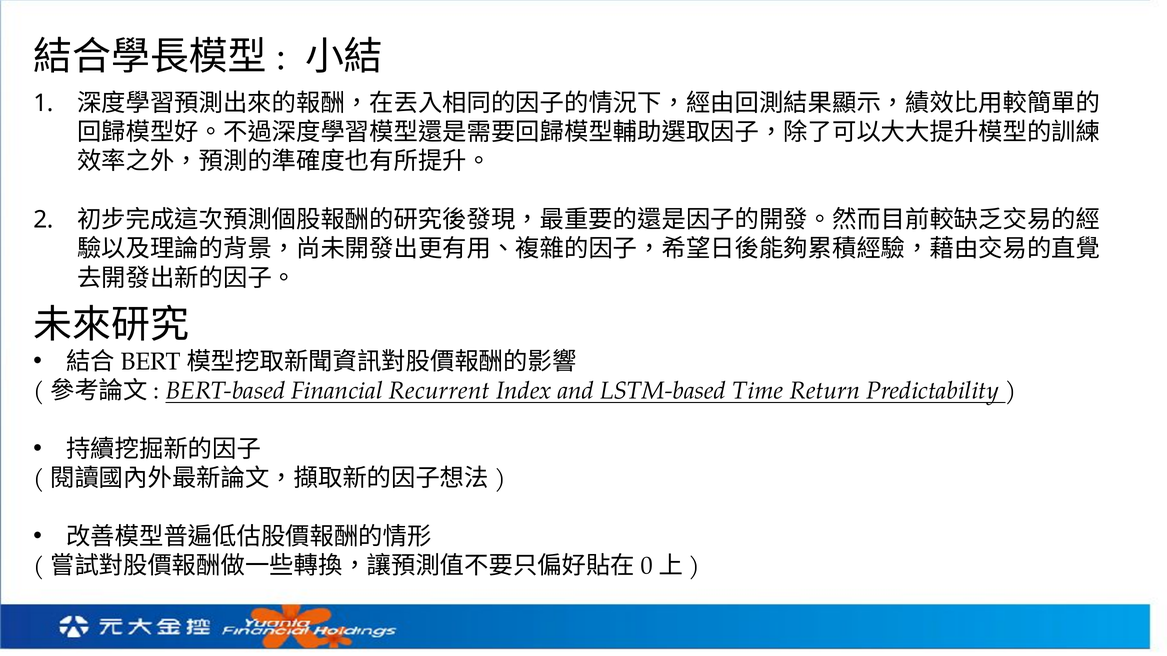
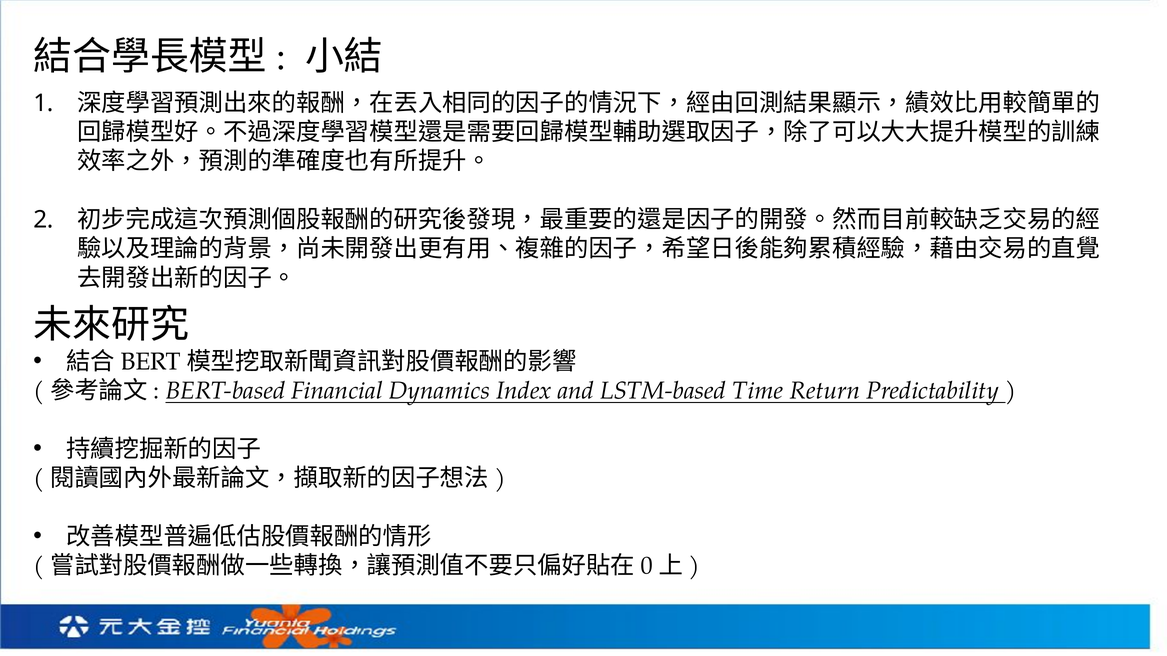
Recurrent: Recurrent -> Dynamics (439, 391)
